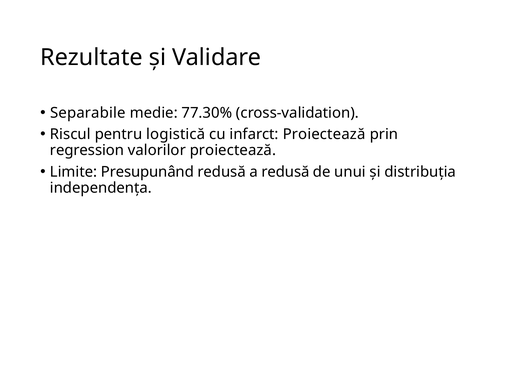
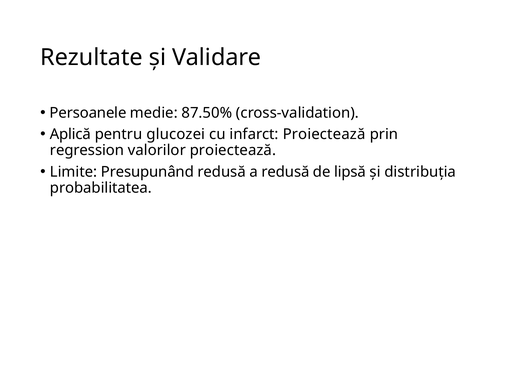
Separabile: Separabile -> Persoanele (88, 113)
77.30%: 77.30% -> 87.50% (207, 113)
Riscul: Riscul -> Aplică (70, 134)
logistică: logistică -> glucozei (176, 134)
unui: unui -> lipsă (350, 172)
independența: independența -> probabilitatea (101, 188)
